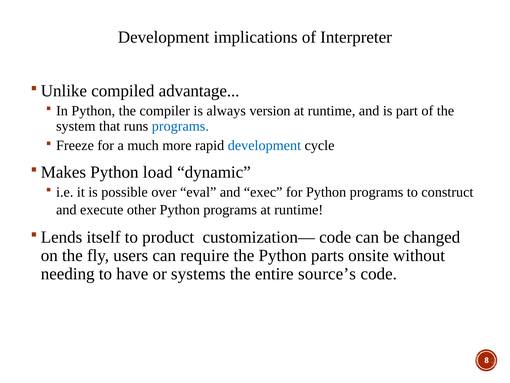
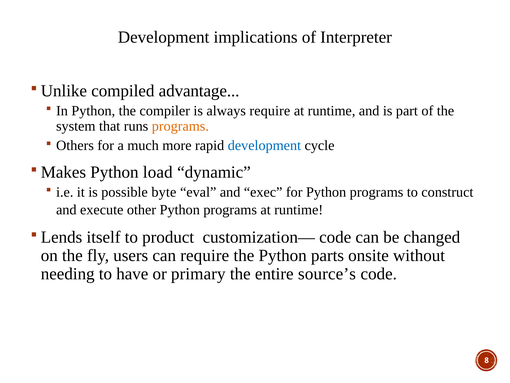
always version: version -> require (270, 111)
programs colour: blue -> orange (180, 126)
Freeze: Freeze -> Others (75, 145)
over: over -> byte (164, 192)
systems: systems -> primary (198, 274)
